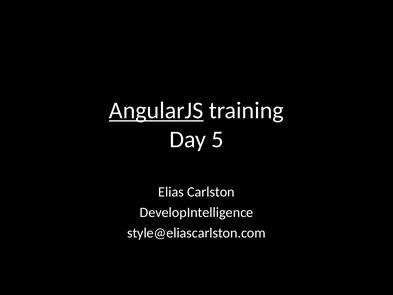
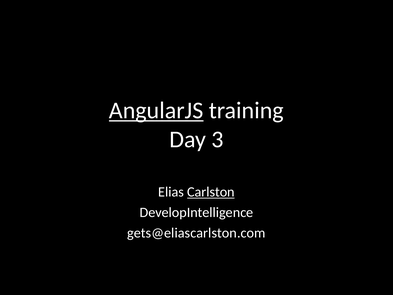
5: 5 -> 3 (218, 139)
Carlston underline: none -> present (211, 192)
style@eliascarlston.com: style@eliascarlston.com -> gets@eliascarlston.com (196, 233)
